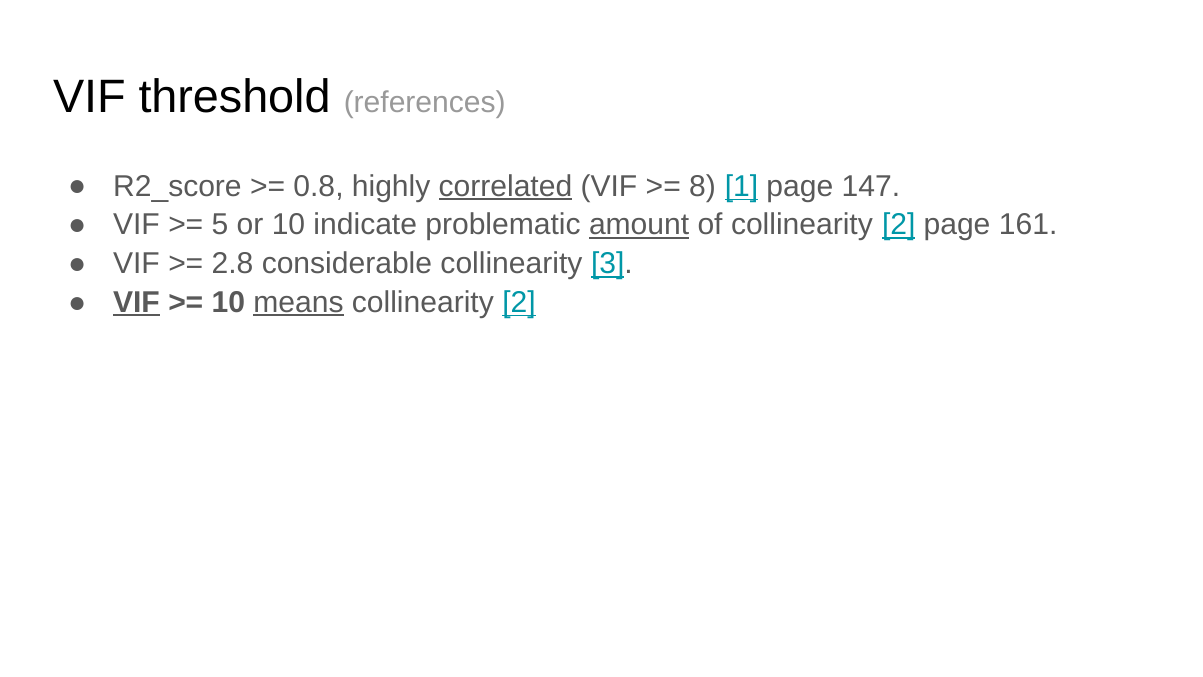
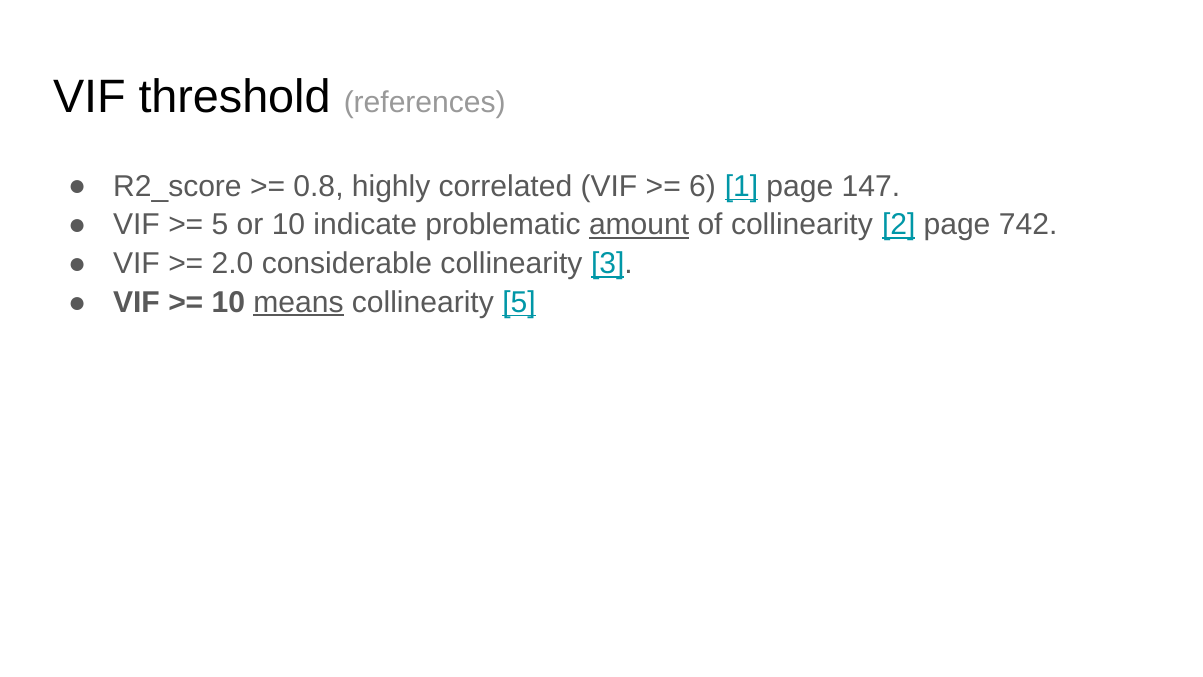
correlated underline: present -> none (505, 186)
8: 8 -> 6 (702, 186)
161: 161 -> 742 (1028, 225)
2.8: 2.8 -> 2.0 (232, 263)
VIF underline: present -> none (137, 302)
2: 2 -> 5 (519, 302)
